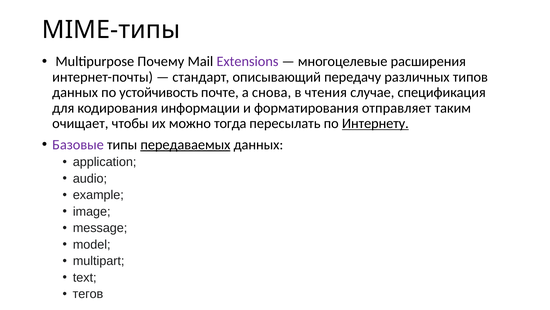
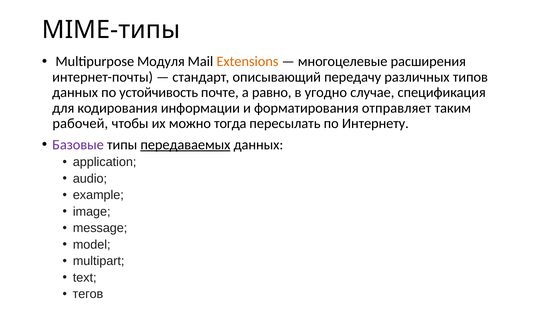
Почему: Почему -> Модуля (161, 61)
Extensions colour: purple -> orange (247, 61)
снова: снова -> равно (272, 92)
чтения: чтения -> угодно (326, 92)
очищает: очищает -> рабочей (80, 123)
Интернету underline: present -> none (375, 123)
